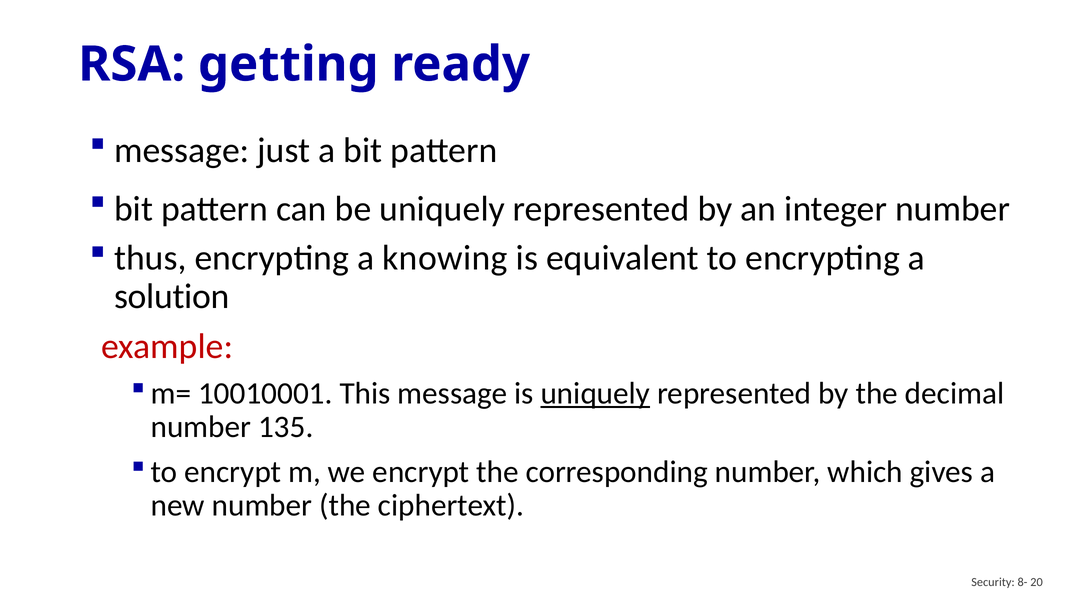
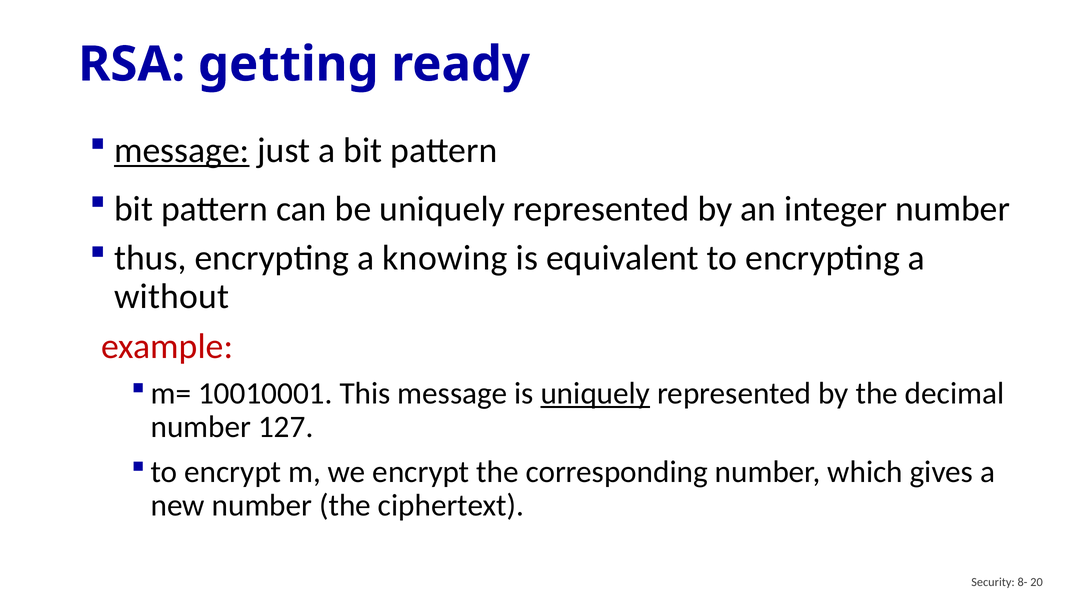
message underline: none -> present (182, 151)
solution: solution -> without (172, 297)
135: 135 -> 127 (286, 427)
